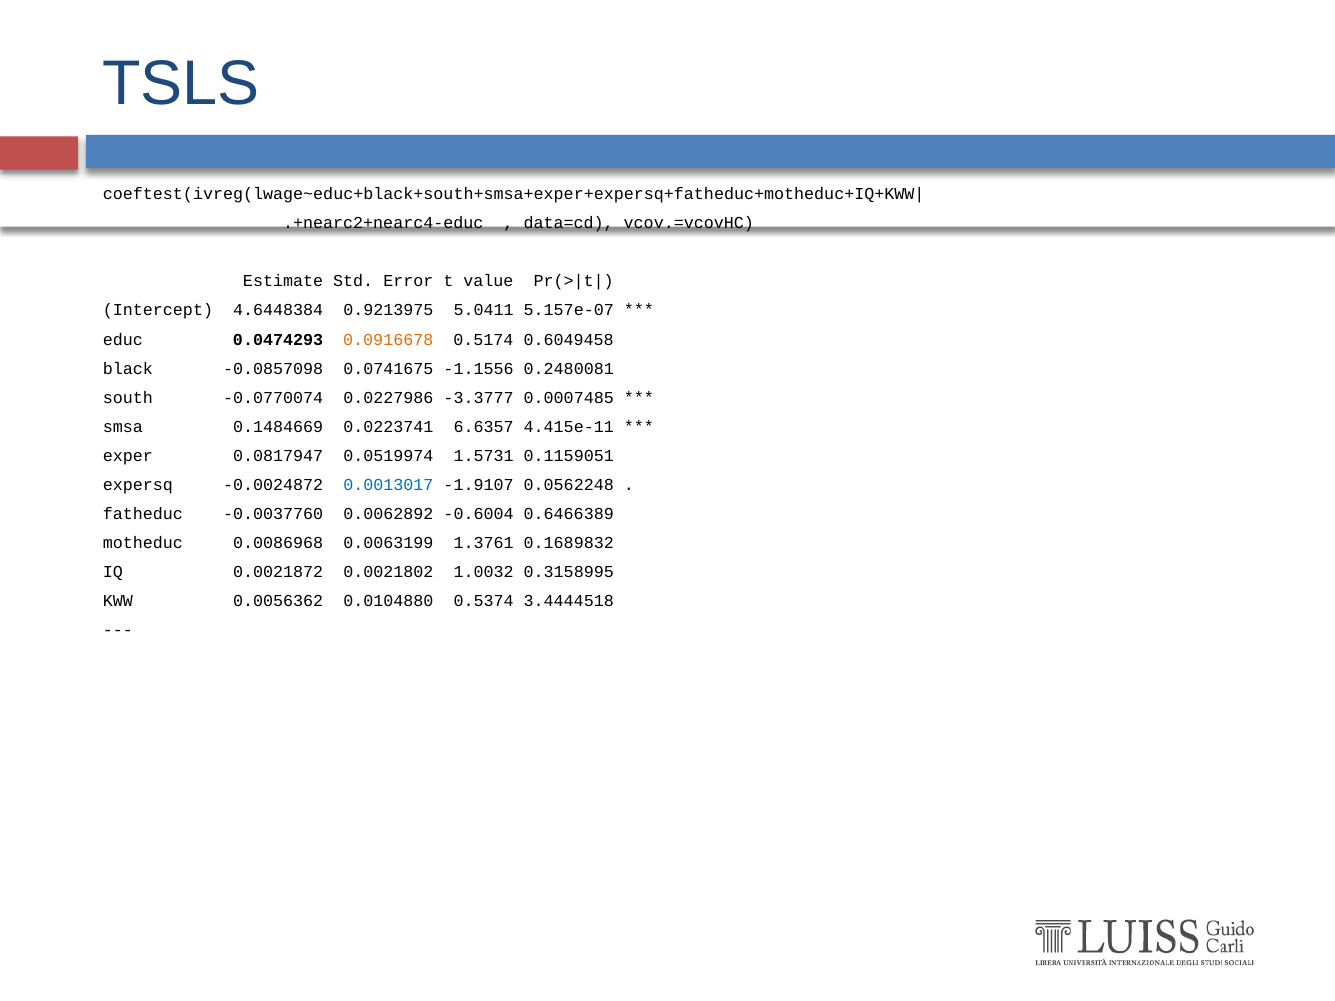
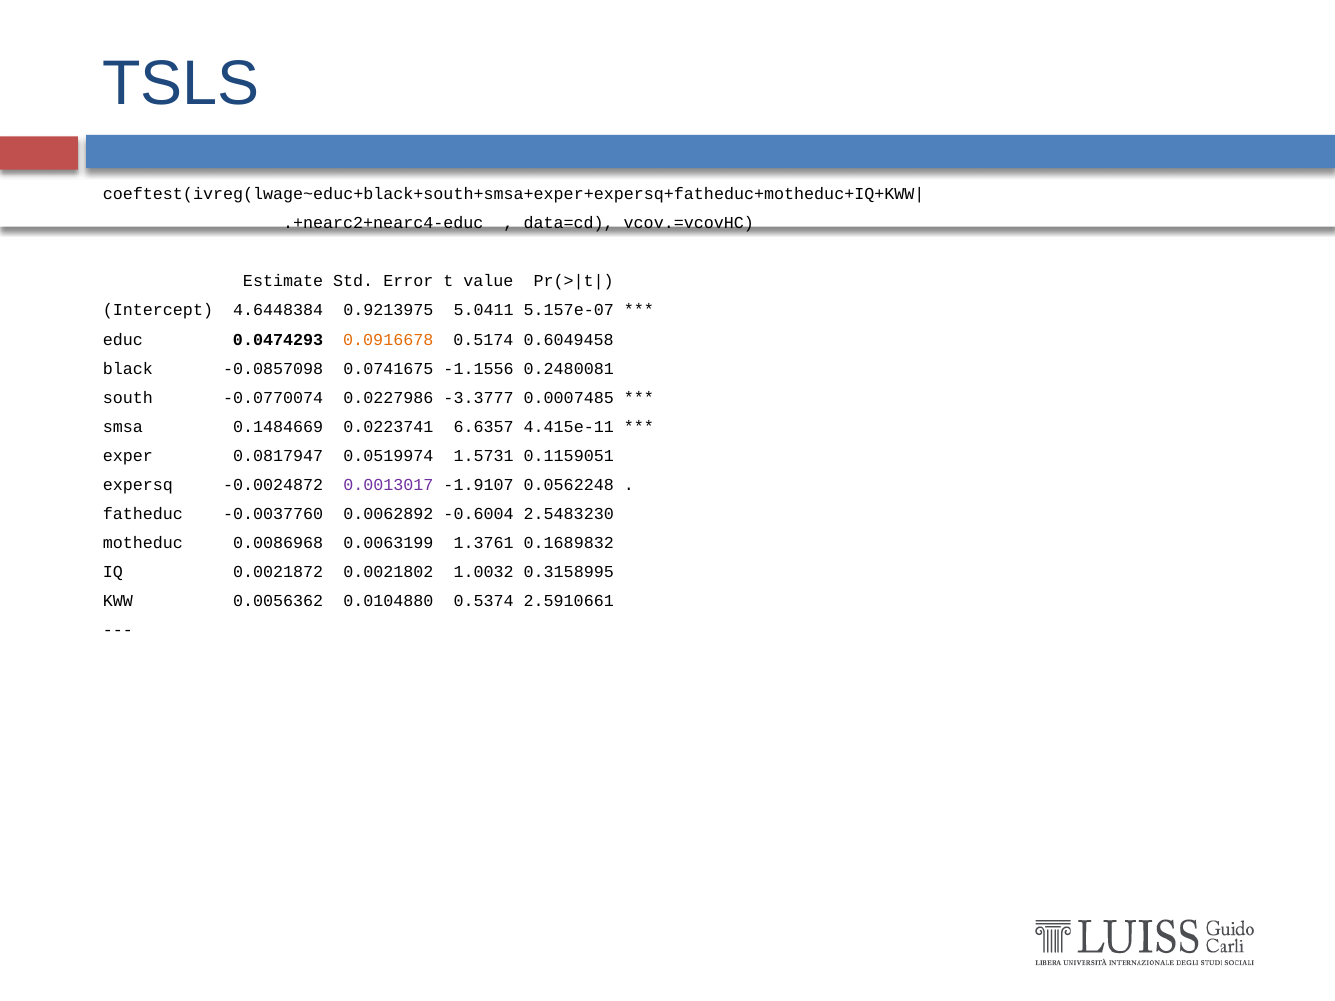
0.0013017 colour: blue -> purple (388, 485)
0.6466389: 0.6466389 -> 2.5483230 (569, 514)
3.4444518: 3.4444518 -> 2.5910661 (569, 601)
